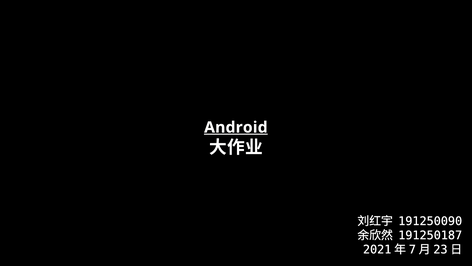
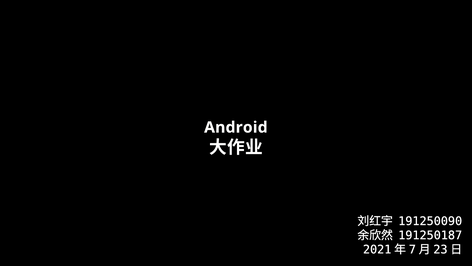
Android underline: present -> none (236, 127)
